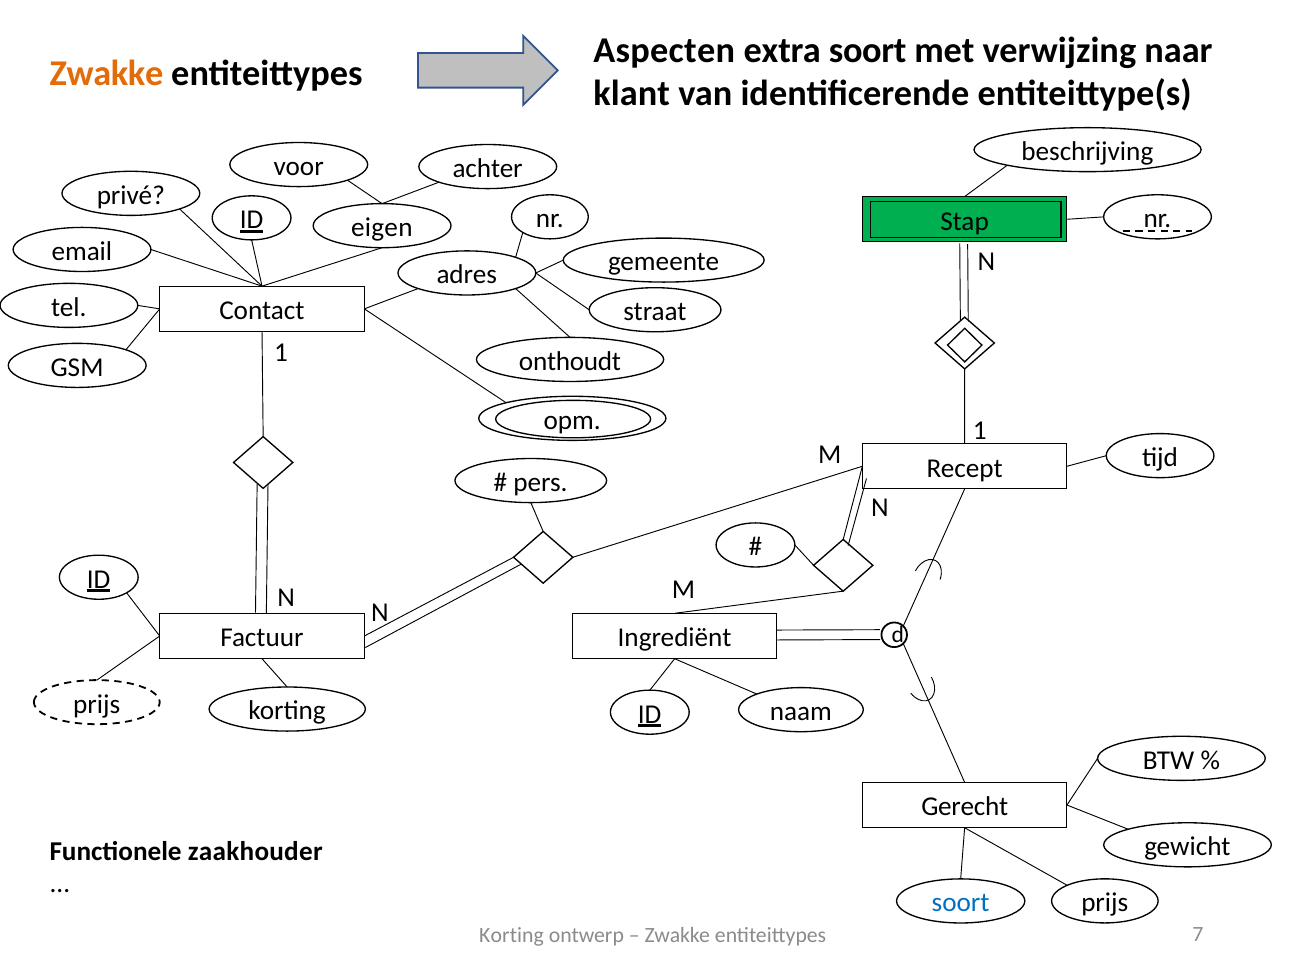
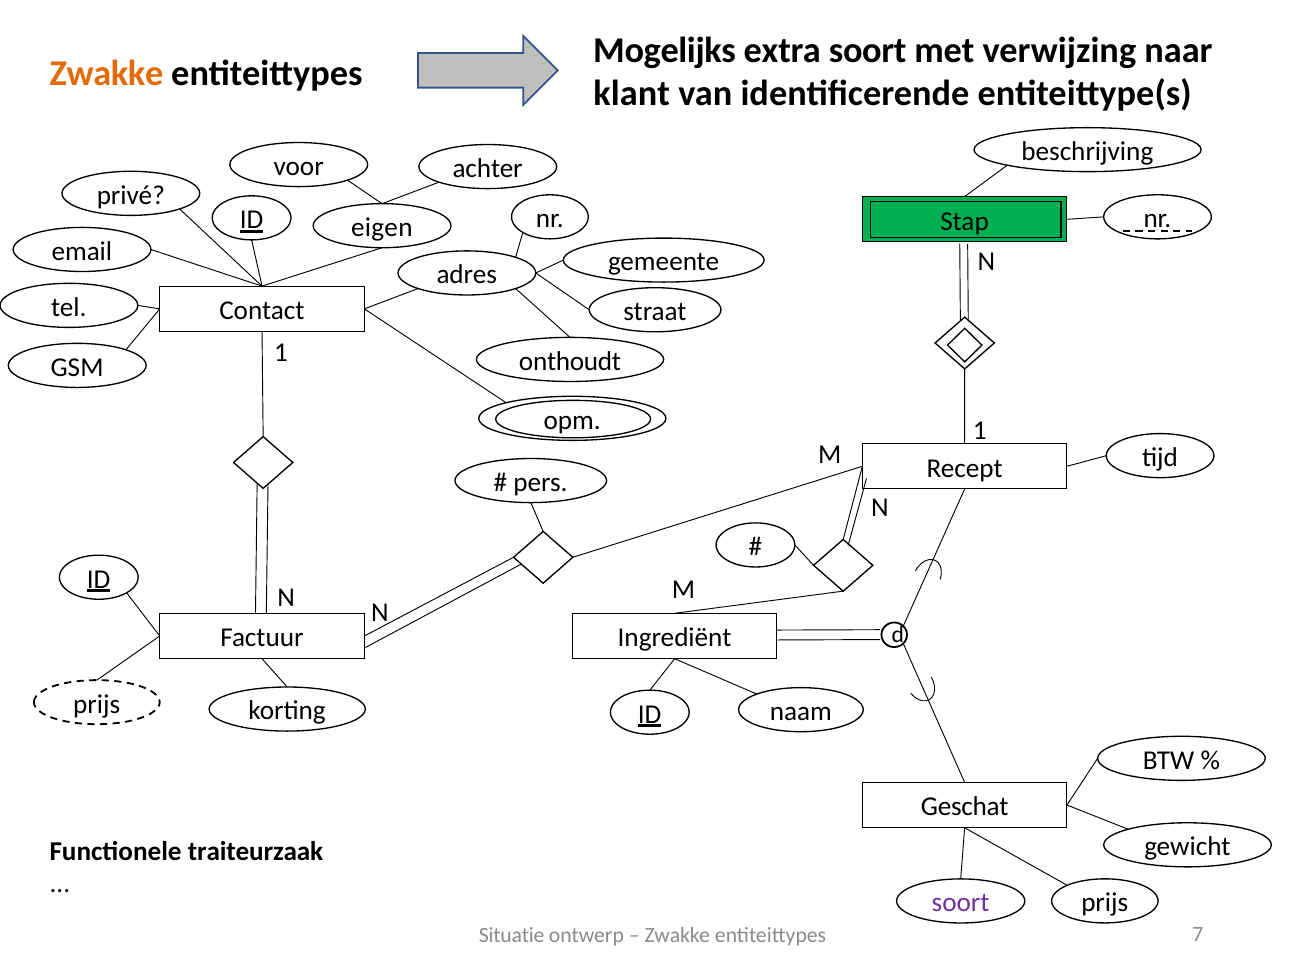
Aspecten: Aspecten -> Mogelijks (665, 50)
Gerecht: Gerecht -> Geschat (965, 807)
zaakhouder: zaakhouder -> traiteurzaak (256, 852)
soort colour: blue -> purple (961, 903)
Korting: Korting -> Situatie (512, 935)
